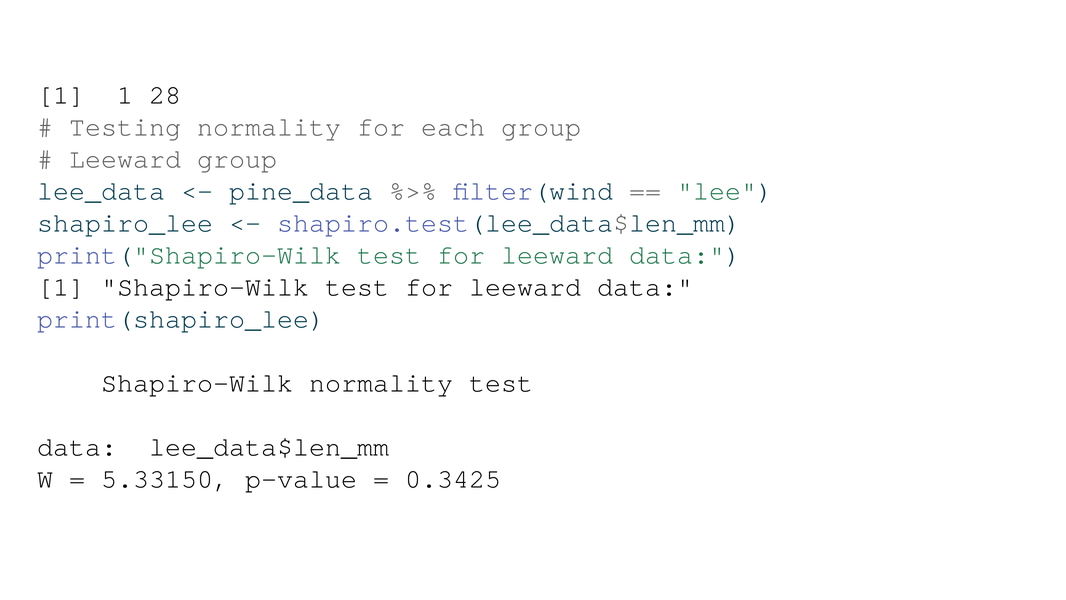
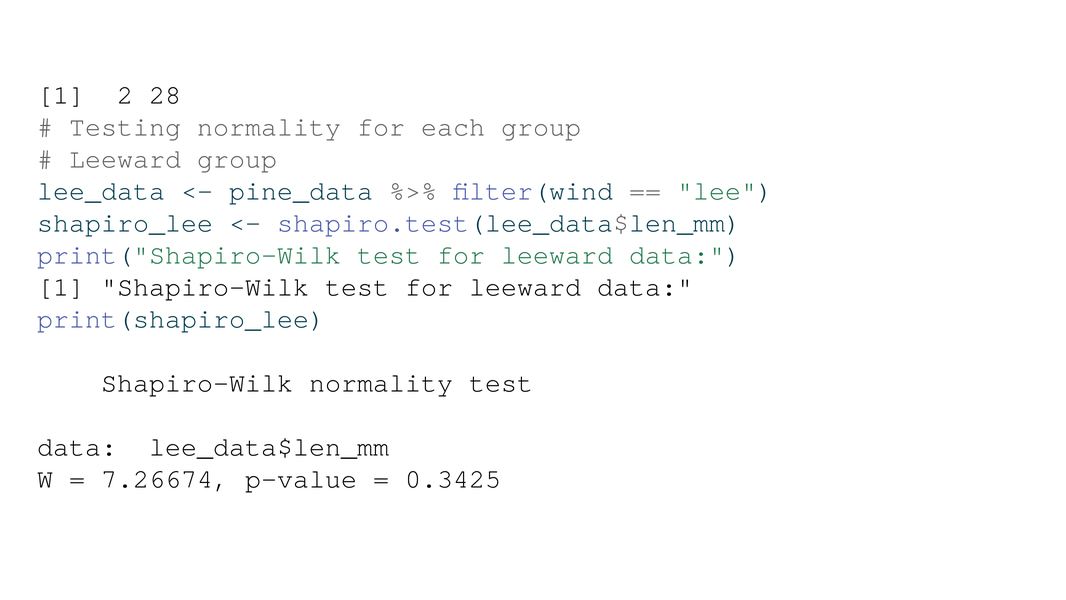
1 1: 1 -> 2 (125, 95)
5.33150: 5.33150 -> 7.26674 (165, 479)
